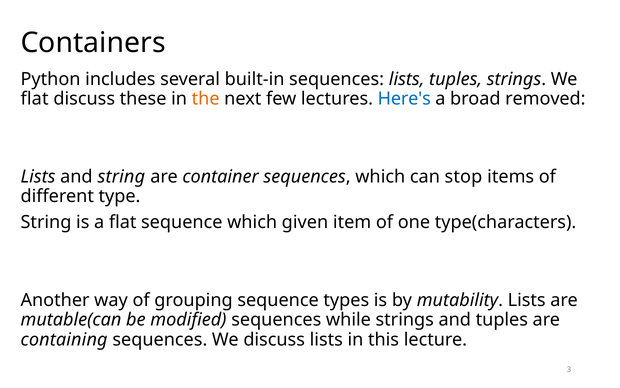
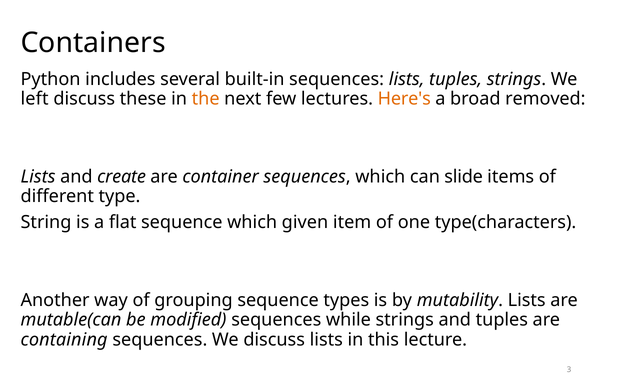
flat: flat -> left (35, 99)
Here's colour: blue -> orange (404, 99)
and string: string -> create (122, 177)
stop: stop -> slide (464, 177)
